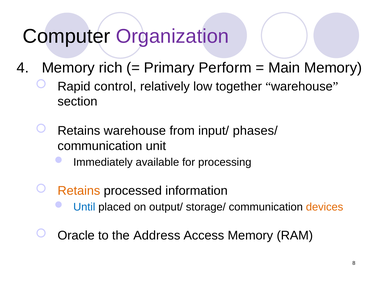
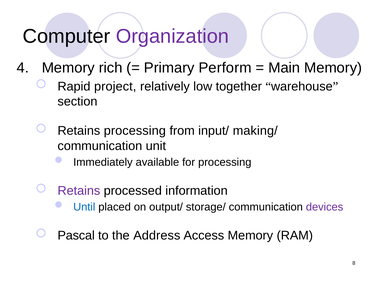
control: control -> project (115, 87)
Retains warehouse: warehouse -> processing (135, 131)
phases/: phases/ -> making/ (255, 131)
Retains colour: orange -> purple (79, 191)
devices colour: orange -> purple (325, 207)
Oracle: Oracle -> Pascal (76, 236)
